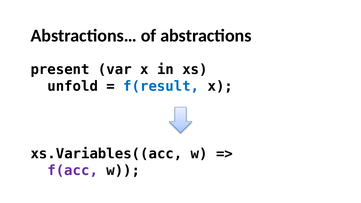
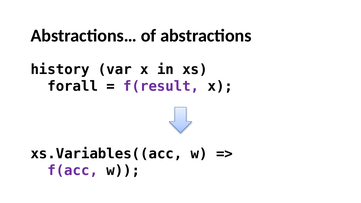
present: present -> history (60, 70)
unfold: unfold -> forall (73, 86)
f(result colour: blue -> purple (161, 86)
